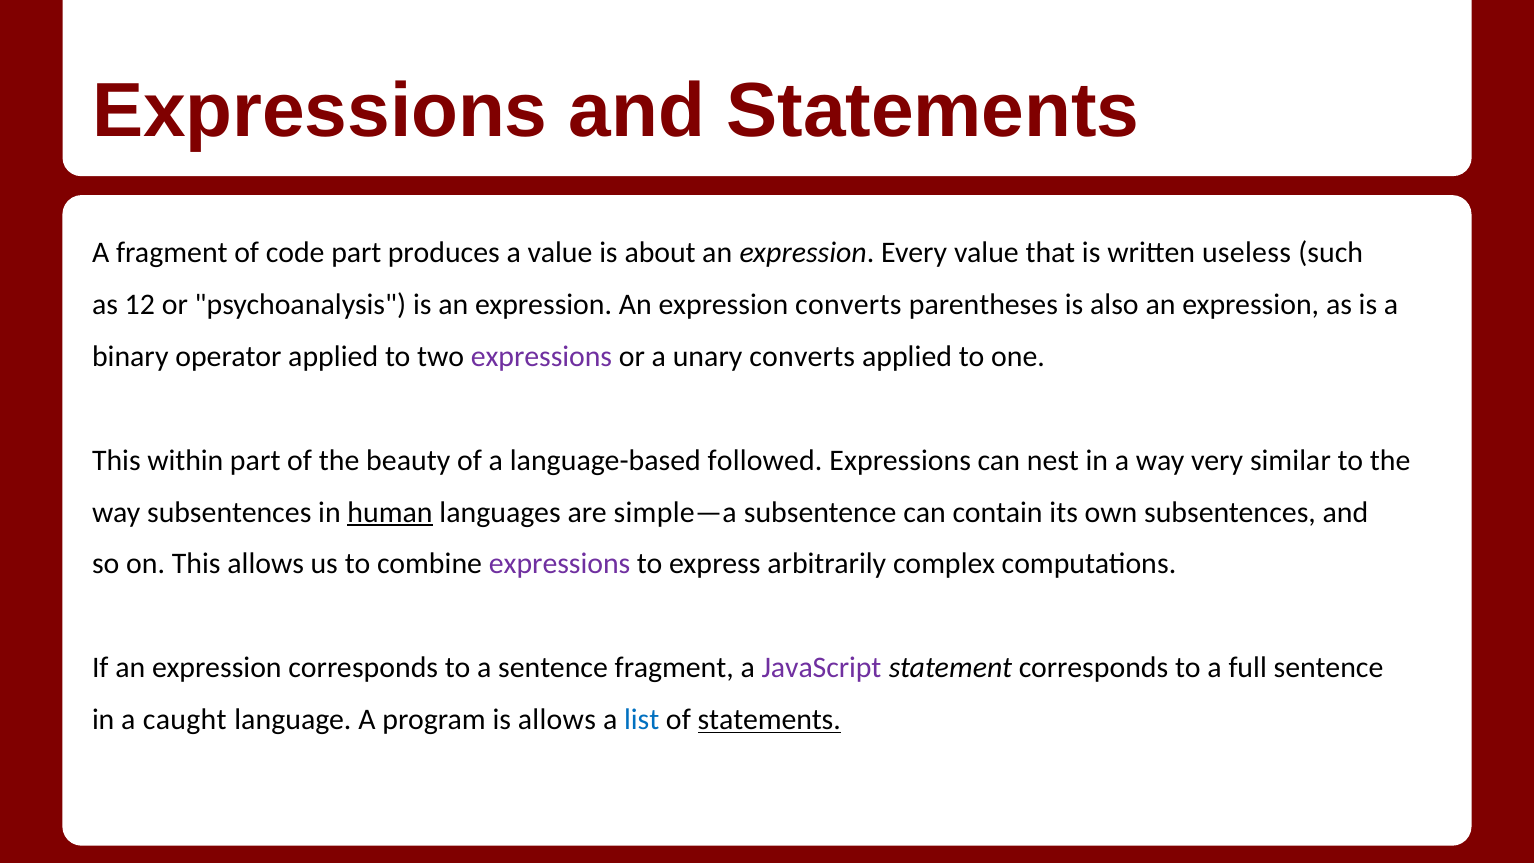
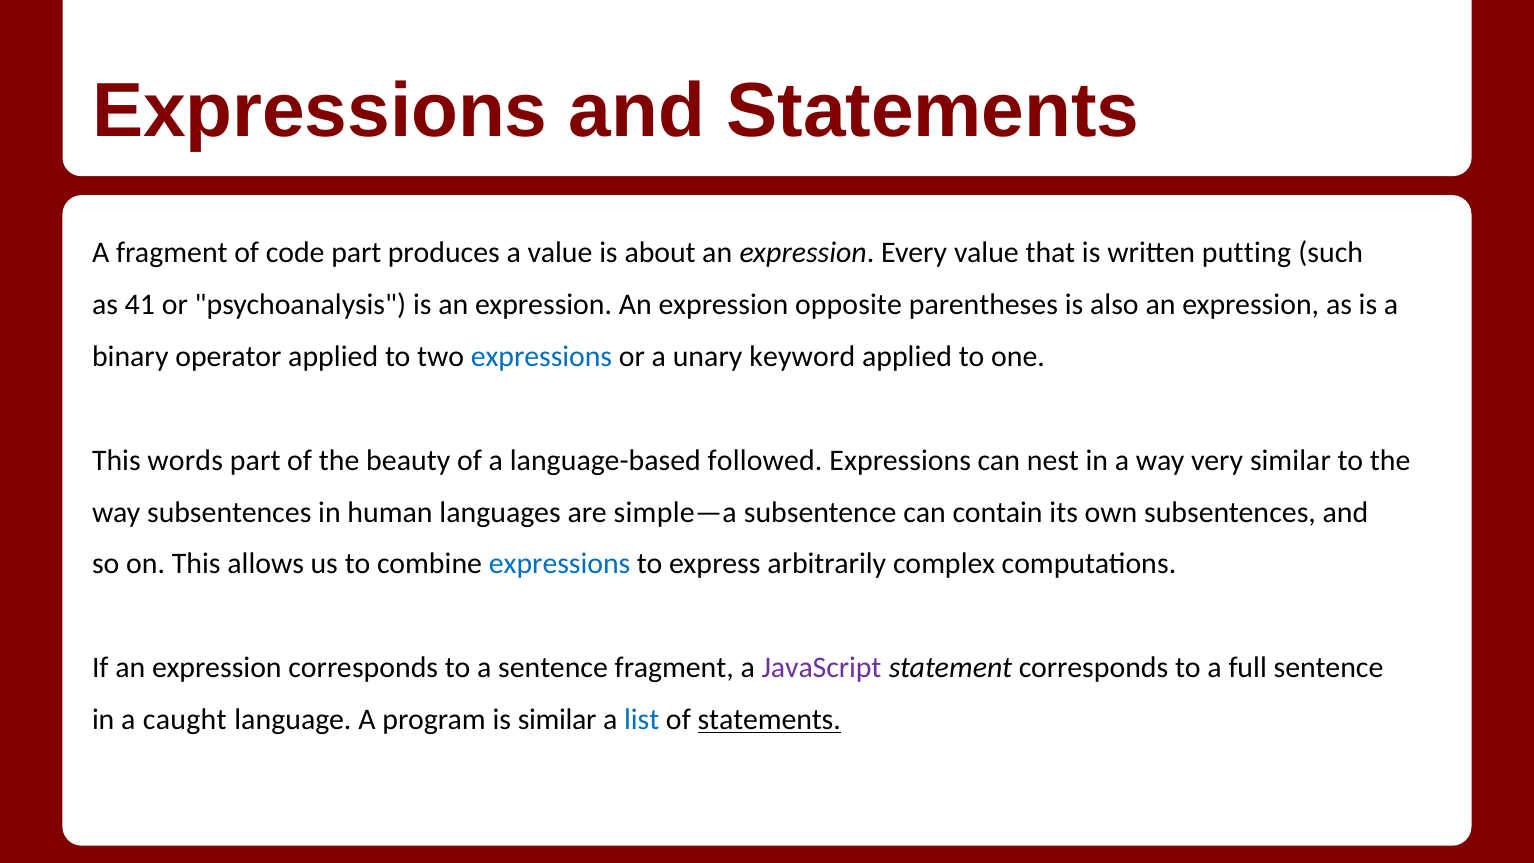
useless: useless -> putting (1247, 253)
12: 12 -> 41 (140, 305)
expression converts: converts -> opposite (848, 305)
expressions colour: purple -> blue (541, 357)
unary converts: converts -> keyword (802, 357)
within: within -> words (185, 460)
human underline: present -> none (390, 512)
expressions colour: purple -> blue (560, 564)
is allows: allows -> similar (557, 720)
